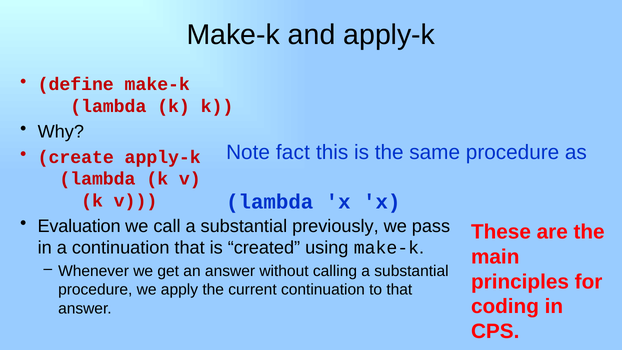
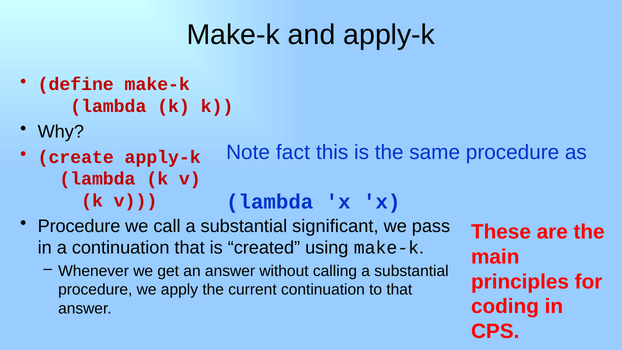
Evaluation: Evaluation -> Procedure (79, 226)
previously: previously -> significant (335, 226)
